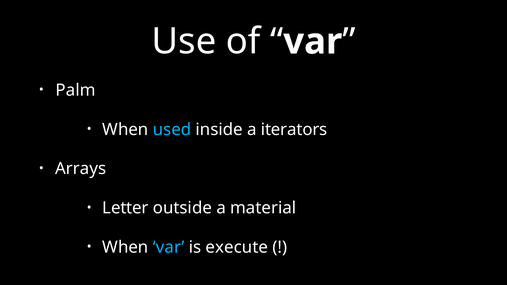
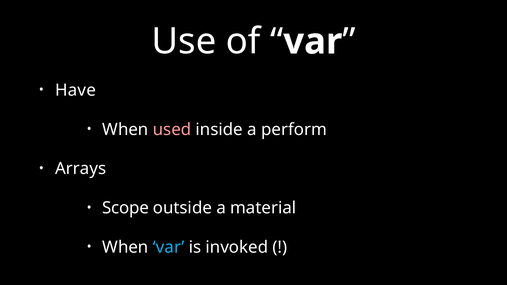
Palm: Palm -> Have (76, 90)
used colour: light blue -> pink (172, 130)
iterators: iterators -> perform (294, 130)
Letter: Letter -> Scope (125, 208)
execute: execute -> invoked (237, 247)
